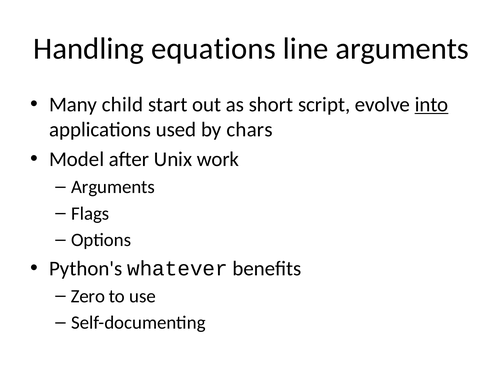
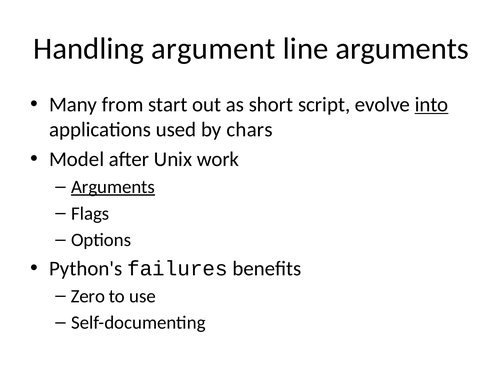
equations: equations -> argument (213, 49)
child: child -> from (123, 105)
Arguments underline: none -> present (113, 187)
whatever: whatever -> failures (177, 269)
